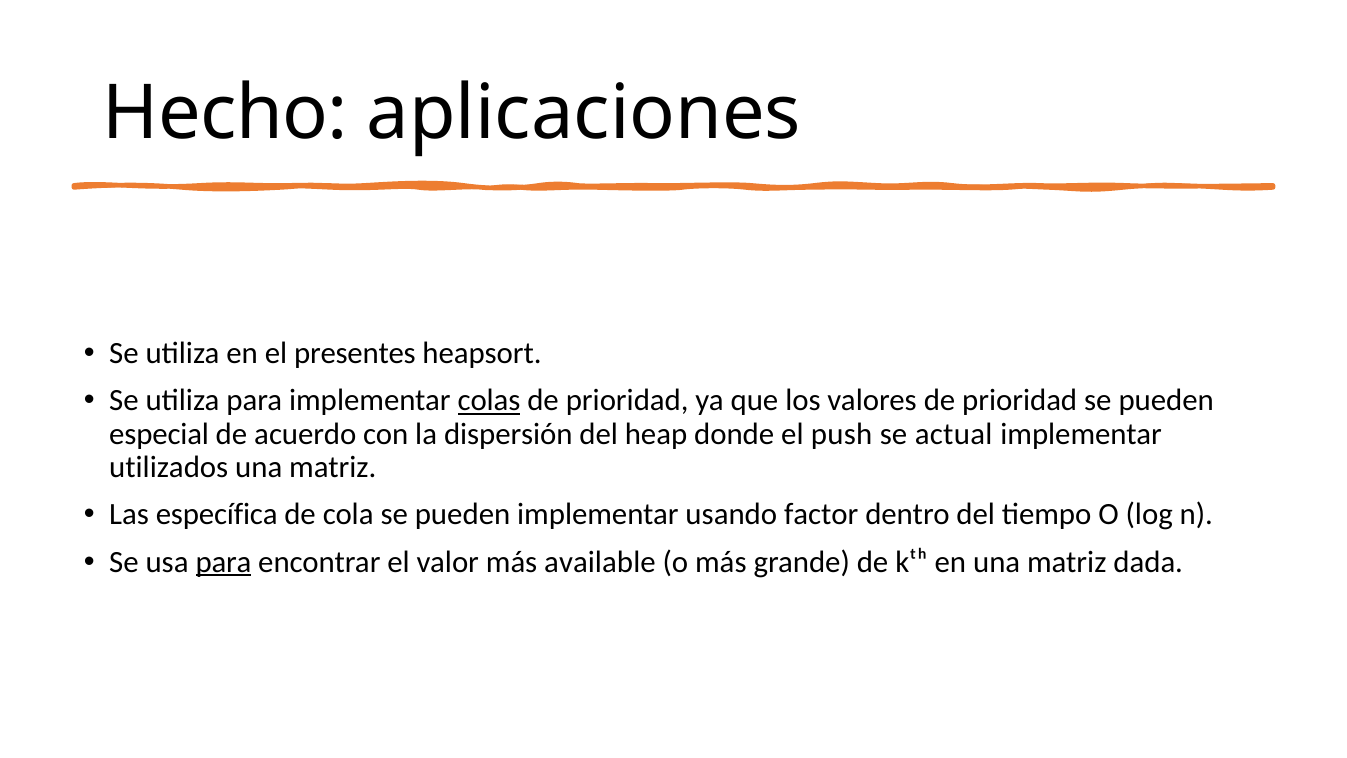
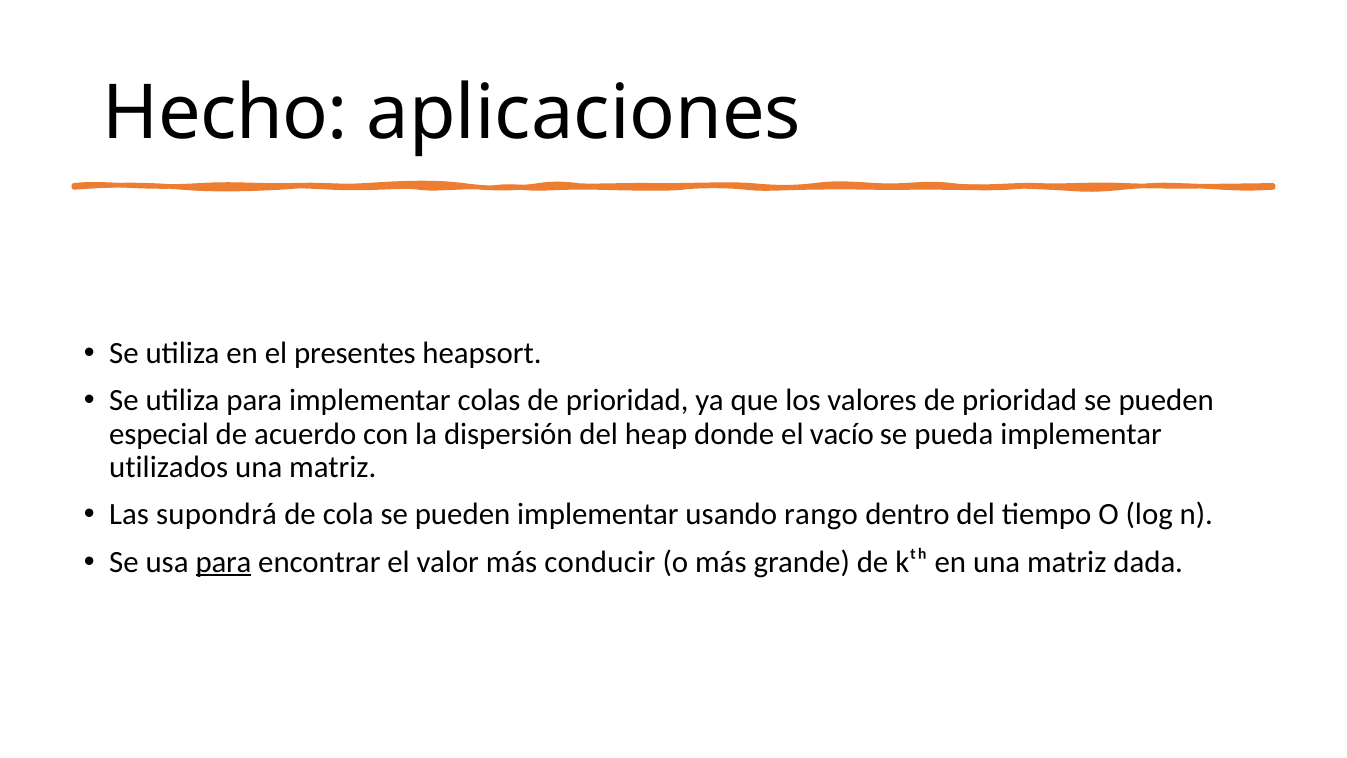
colas underline: present -> none (489, 401)
push: push -> vacío (842, 434)
actual: actual -> pueda (954, 434)
específica: específica -> supondrá (216, 515)
factor: factor -> rango (821, 515)
available: available -> conducir (600, 562)
